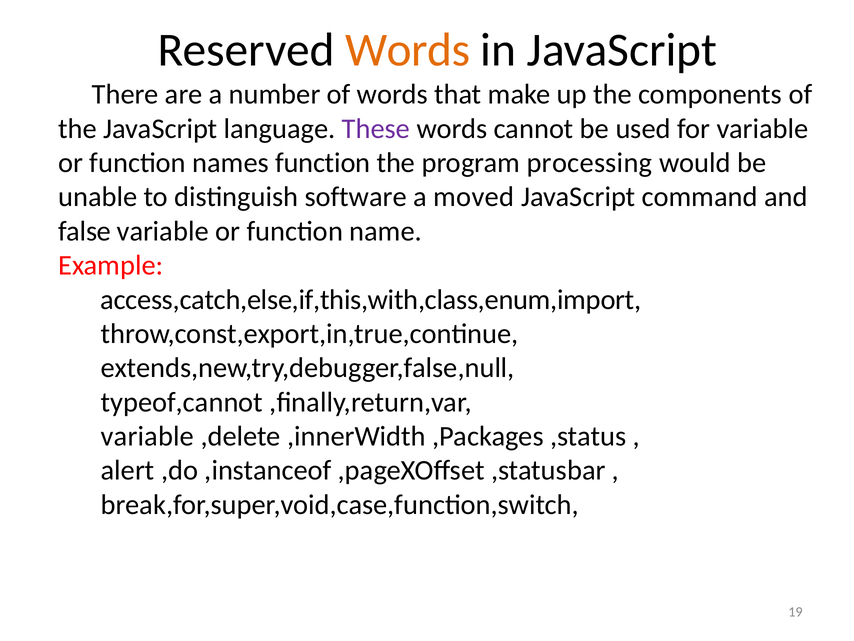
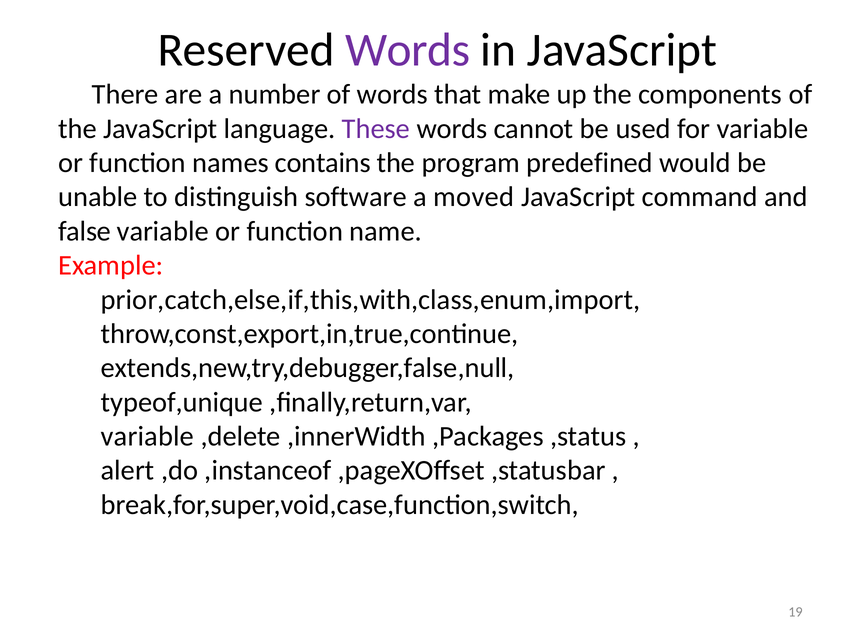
Words colour: orange -> purple (408, 50)
names function: function -> contains (323, 163)
processing: processing -> predefined (590, 163)
access,catch,else,if,this,with,class,enum,import: access,catch,else,if,this,with,class,enum,import -> prior,catch,else,if,this,with,class,enum,import (371, 299)
typeof,cannot: typeof,cannot -> typeof,unique (182, 402)
